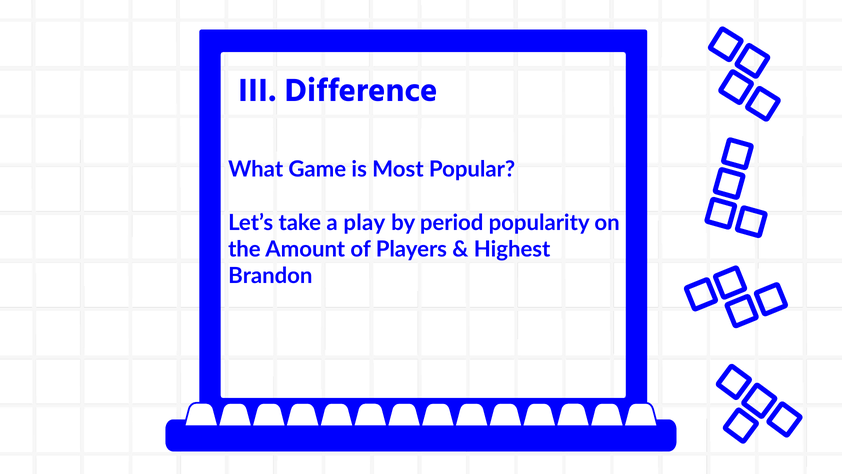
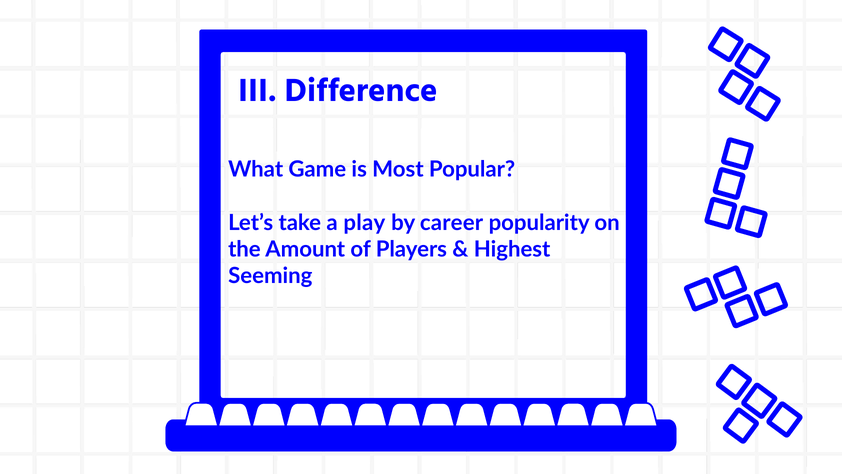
period: period -> career (452, 222)
Brandon: Brandon -> Seeming (270, 276)
